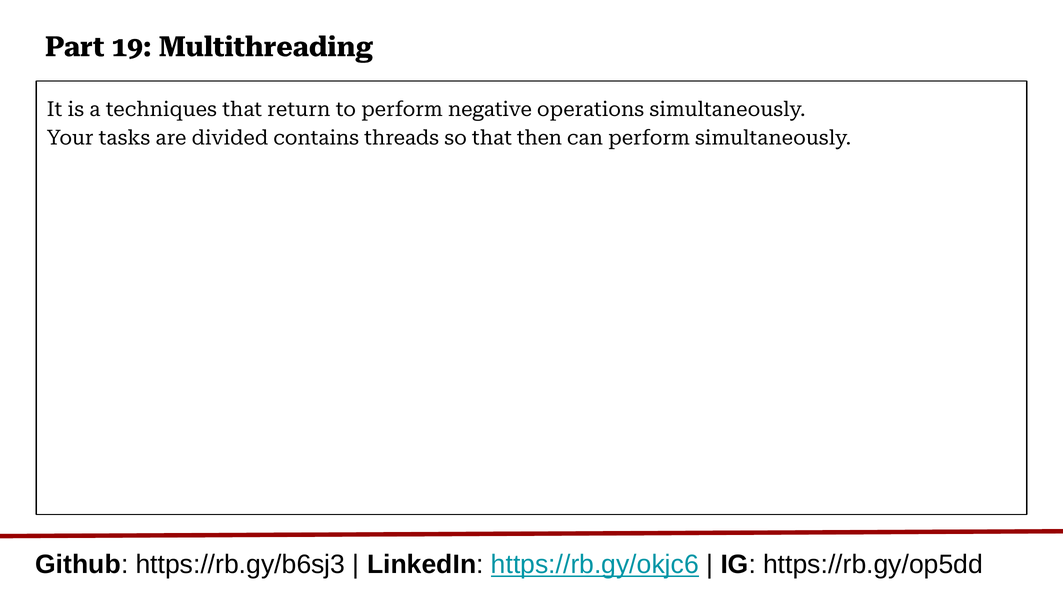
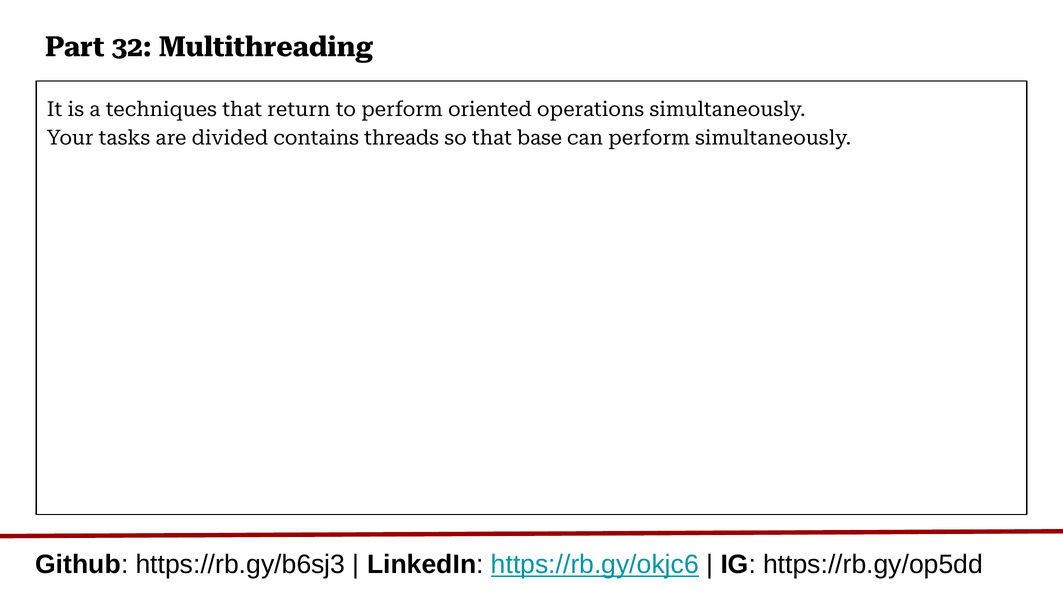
19: 19 -> 32 (132, 47)
negative: negative -> oriented (490, 109)
then: then -> base (539, 138)
